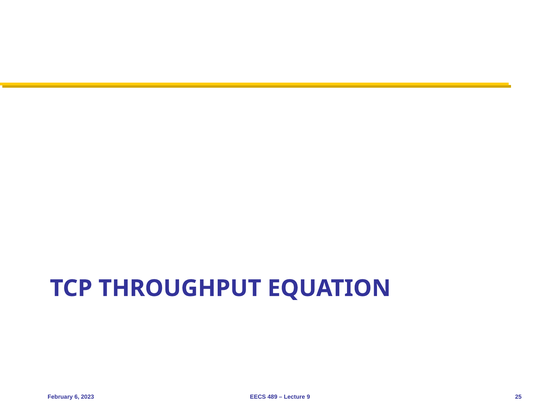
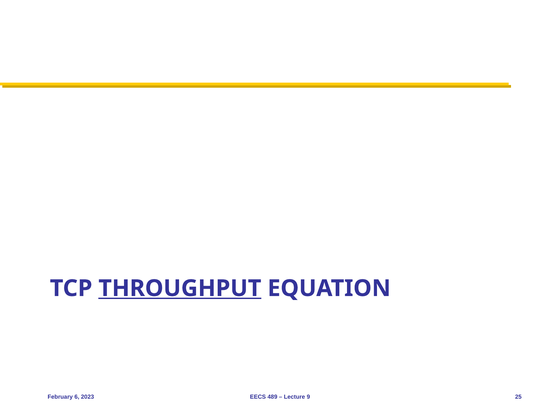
THROUGHPUT underline: none -> present (180, 288)
